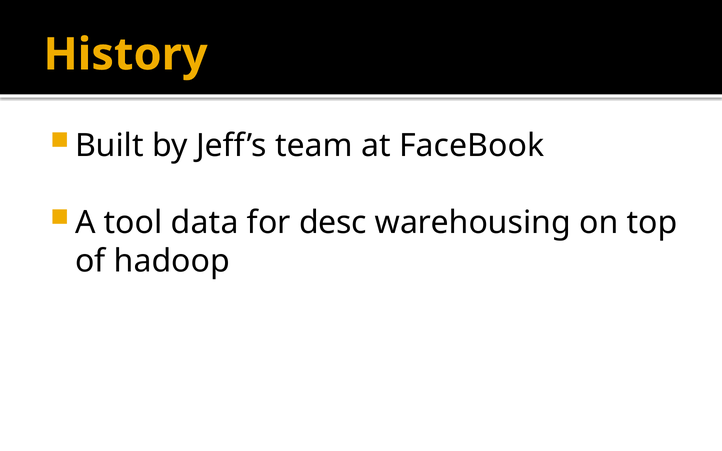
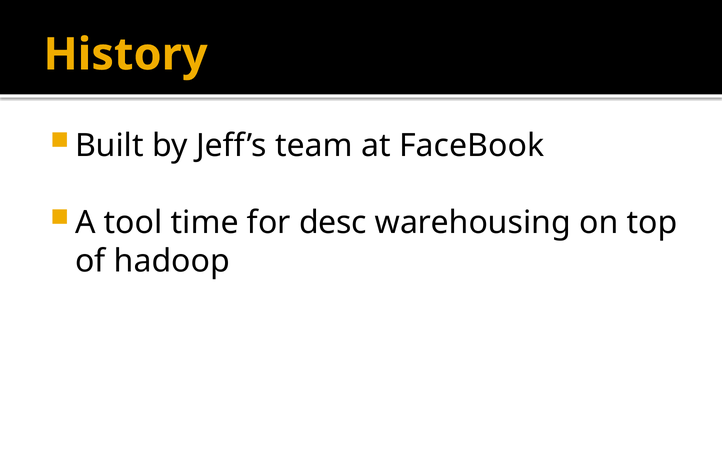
data: data -> time (205, 223)
